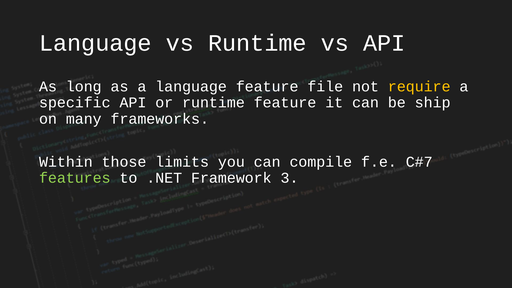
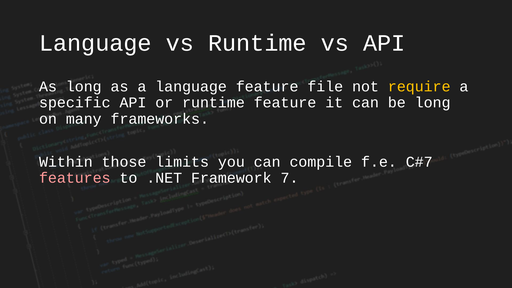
be ship: ship -> long (433, 103)
features colour: light green -> pink (75, 178)
3: 3 -> 7 (290, 178)
